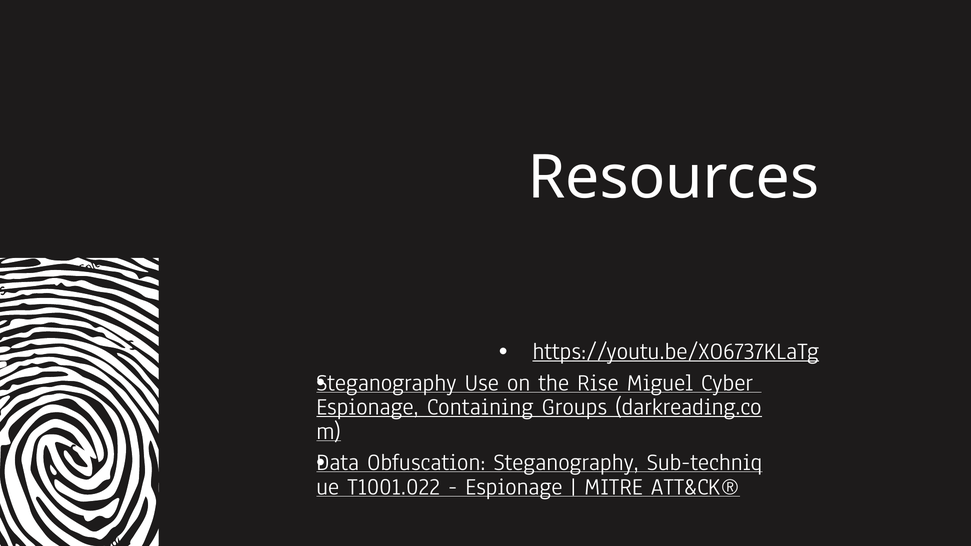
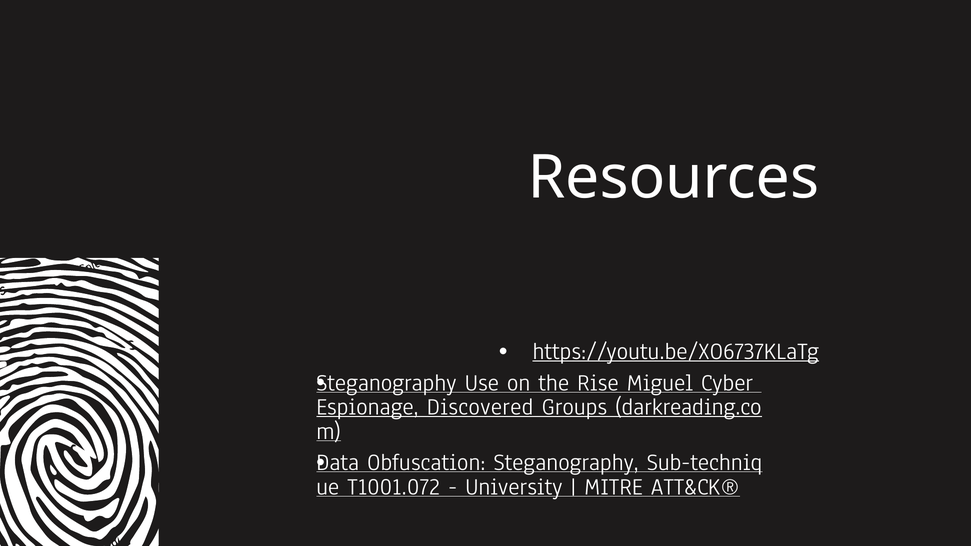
Containing: Containing -> Discovered (480, 407)
T1001.022: T1001.022 -> T1001.072 (394, 487)
Espionage: Espionage -> University (514, 487)
